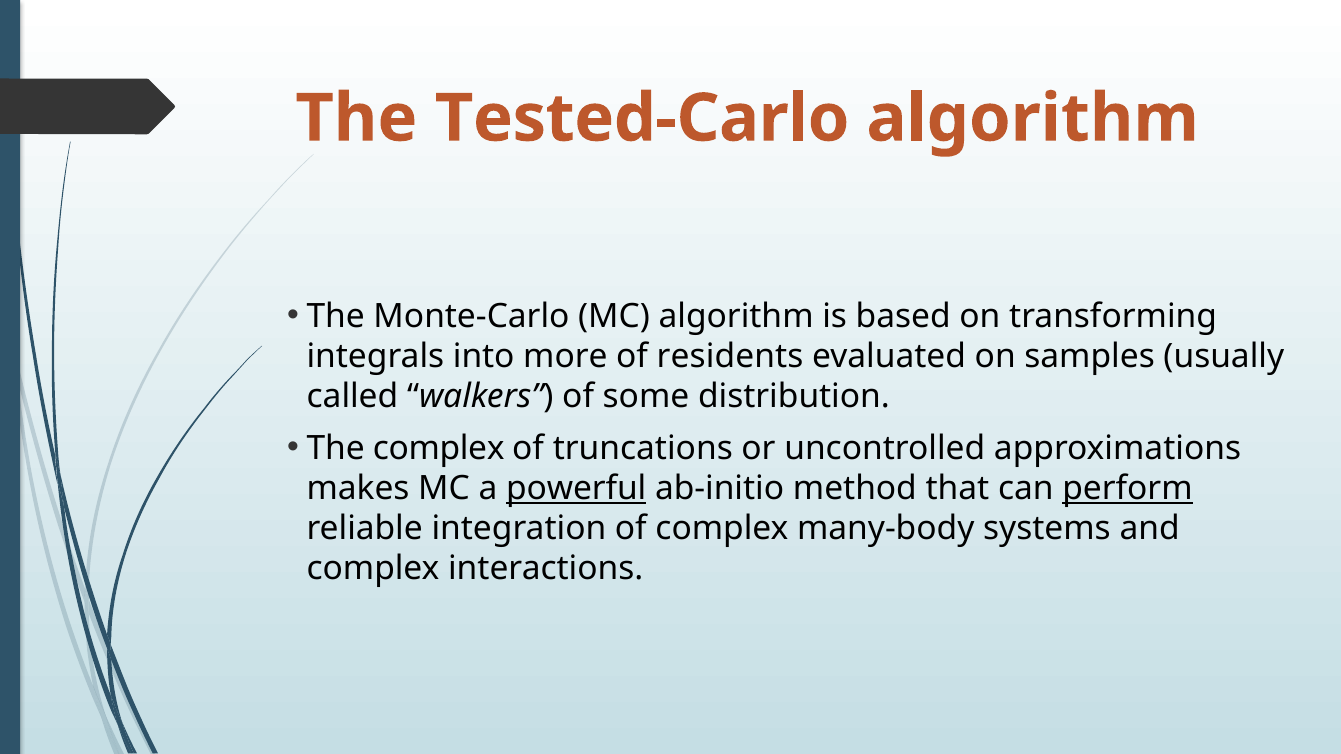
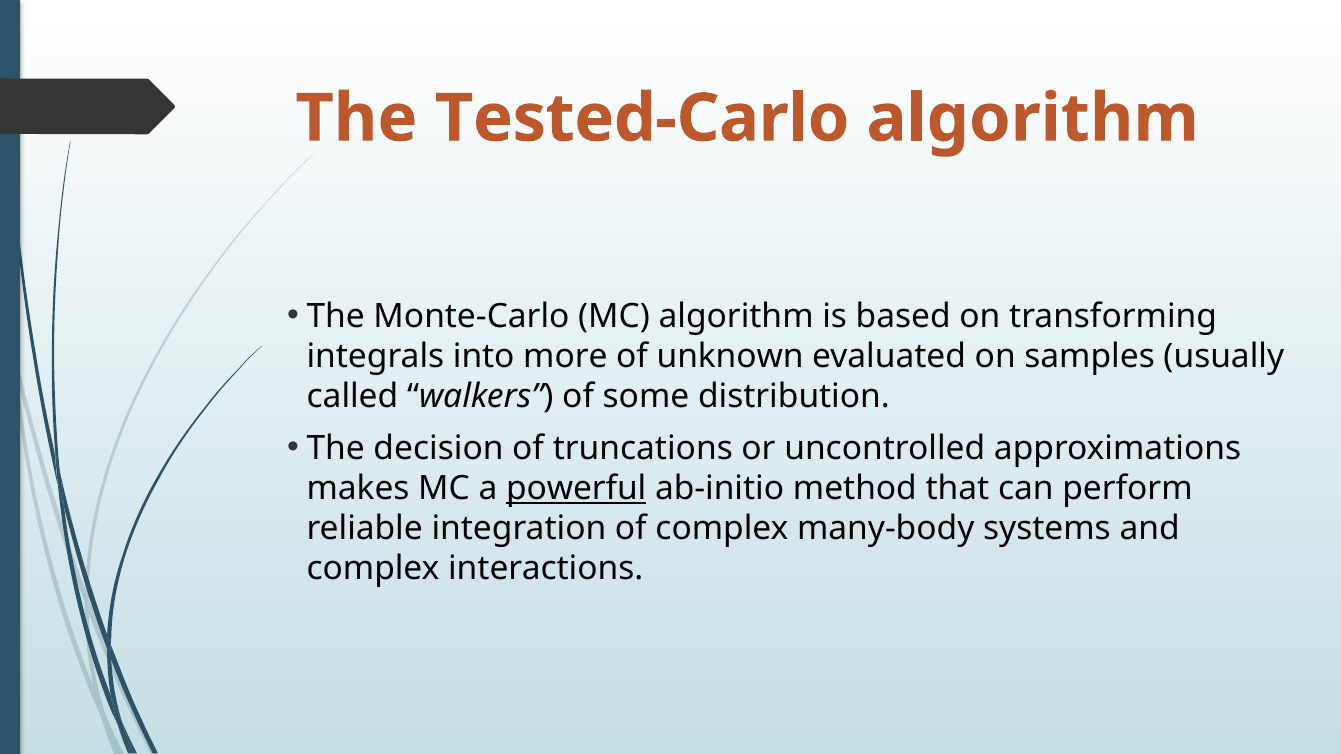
residents: residents -> unknown (730, 357)
The complex: complex -> decision (439, 448)
perform underline: present -> none (1127, 489)
